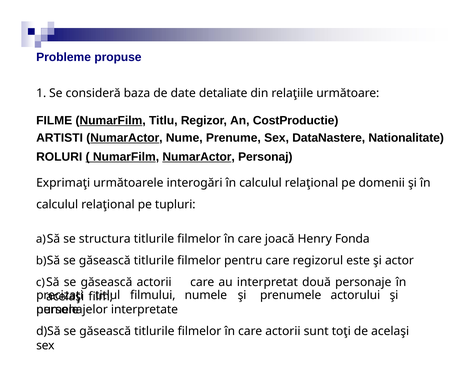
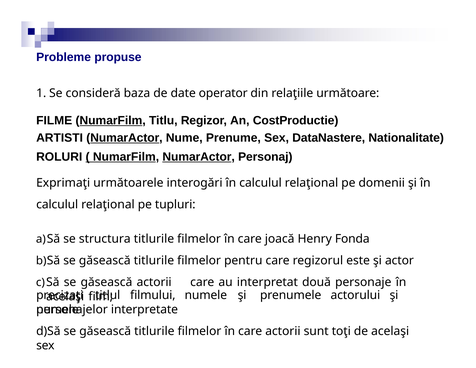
detaliate: detaliate -> operator (223, 93)
